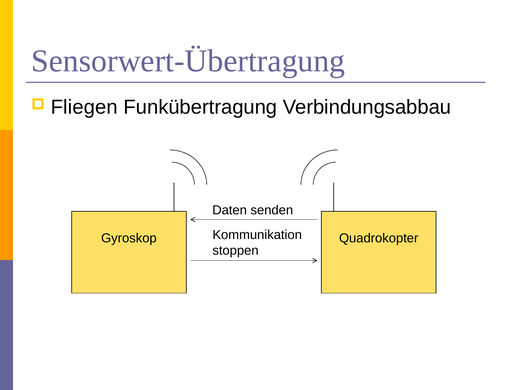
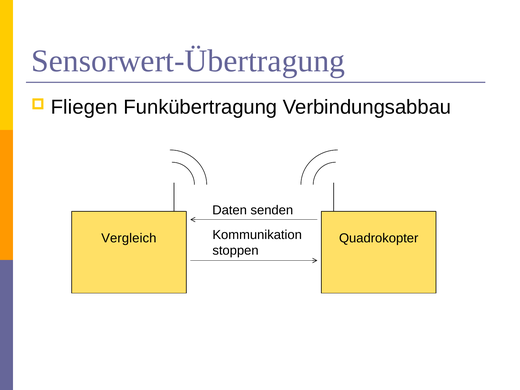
Gyroskop: Gyroskop -> Vergleich (129, 238)
